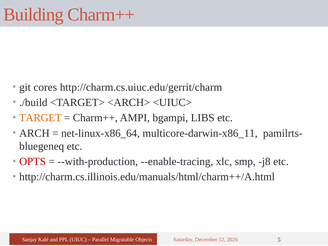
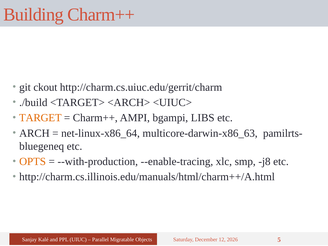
cores: cores -> ckout (45, 87)
multicore-darwin-x86_11: multicore-darwin-x86_11 -> multicore-darwin-x86_63 (200, 133)
OPTS colour: red -> orange (33, 162)
